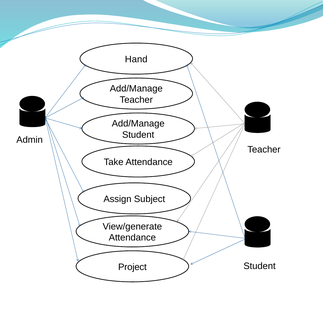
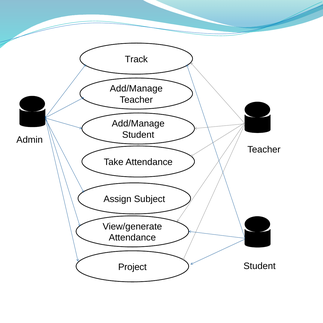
Hand: Hand -> Track (136, 59)
